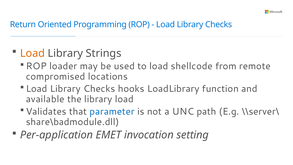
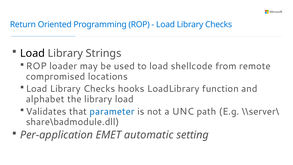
Load colour: orange -> black (33, 53)
available: available -> alphabet (45, 99)
invocation: invocation -> automatic (149, 135)
